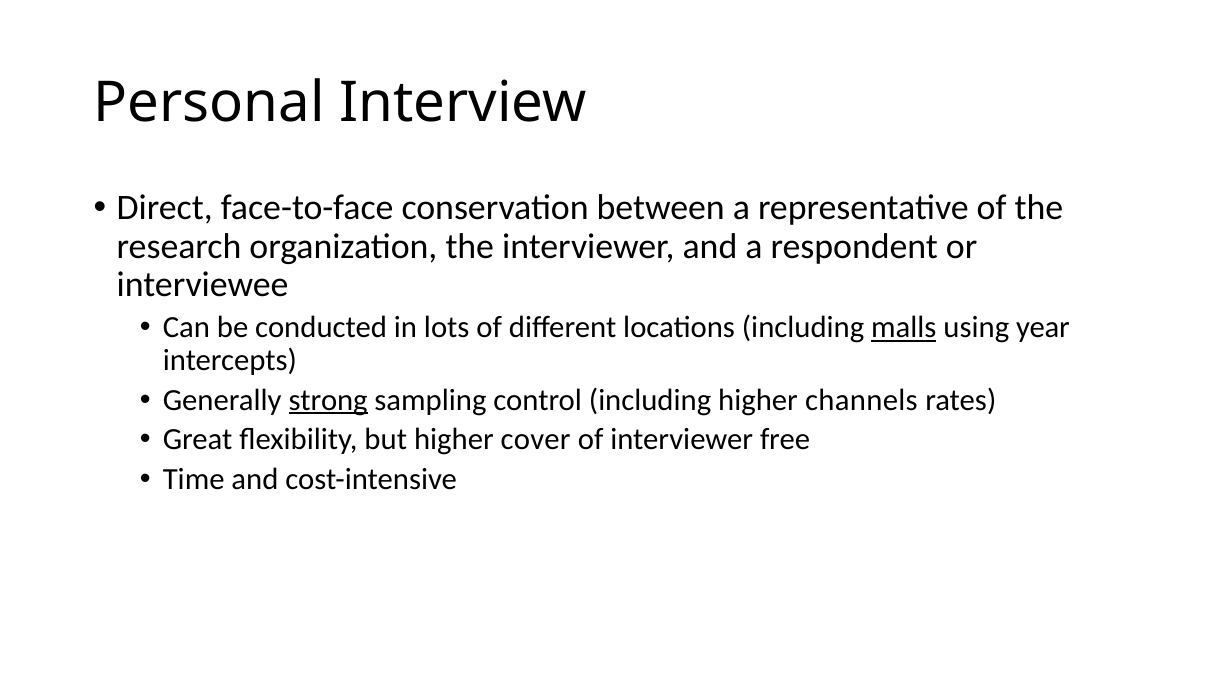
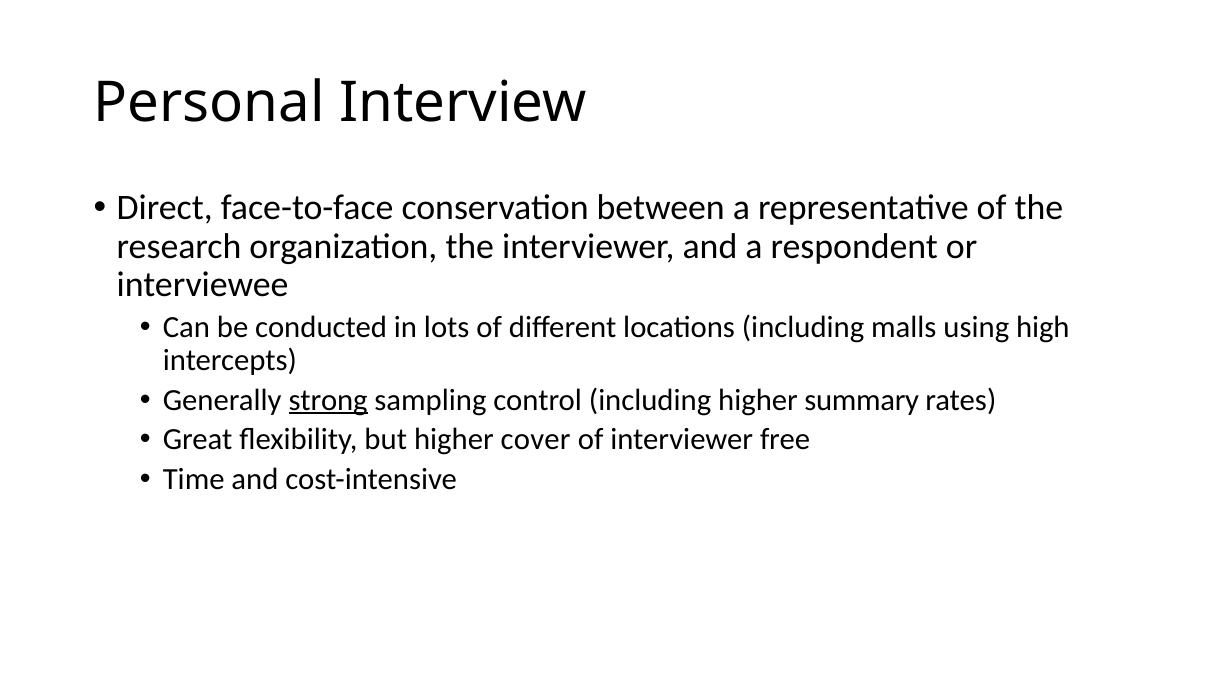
malls underline: present -> none (904, 328)
year: year -> high (1043, 328)
channels: channels -> summary (862, 400)
